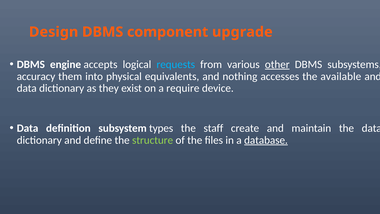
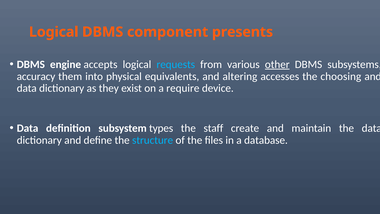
Design: Design -> Logical (54, 32)
upgrade: upgrade -> presents (242, 32)
nothing: nothing -> altering (240, 76)
available: available -> choosing (341, 76)
structure colour: light green -> light blue (153, 140)
database underline: present -> none (266, 140)
